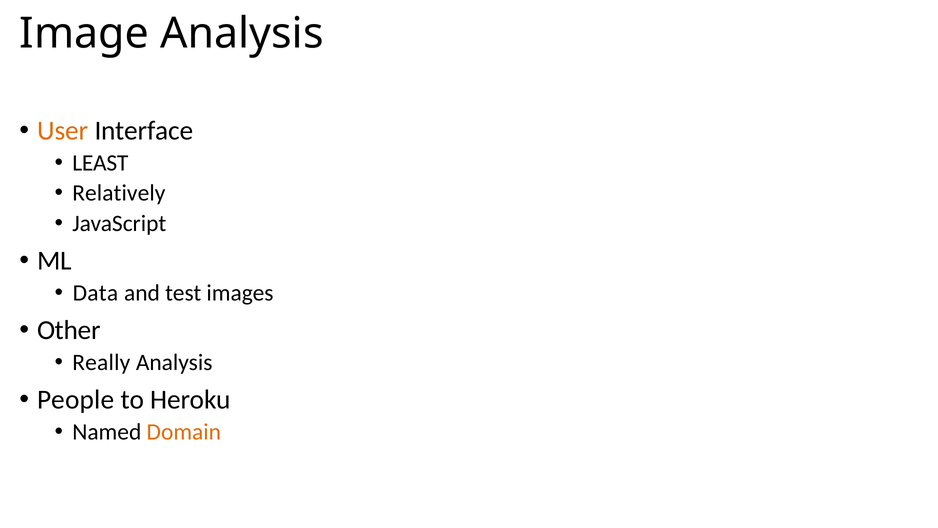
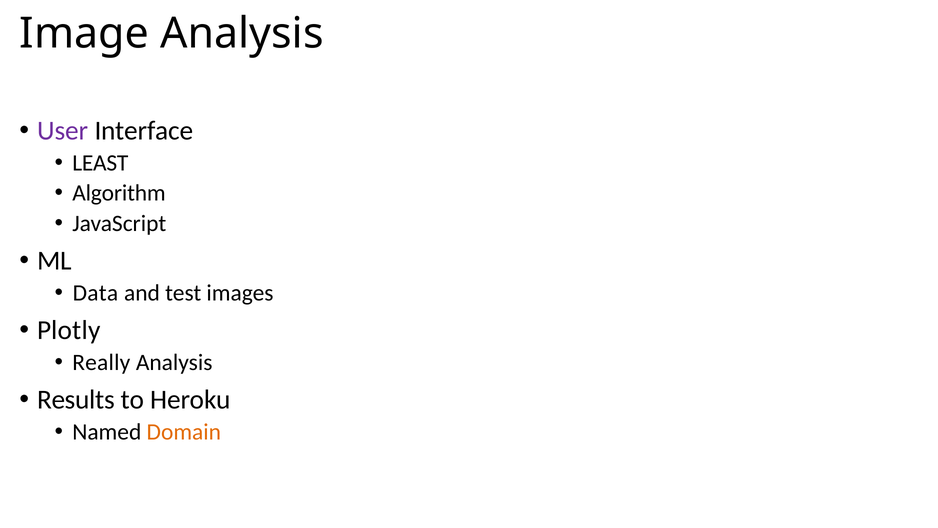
User colour: orange -> purple (63, 131)
Relatively: Relatively -> Algorithm (119, 193)
Other: Other -> Plotly (69, 330)
People: People -> Results (76, 399)
